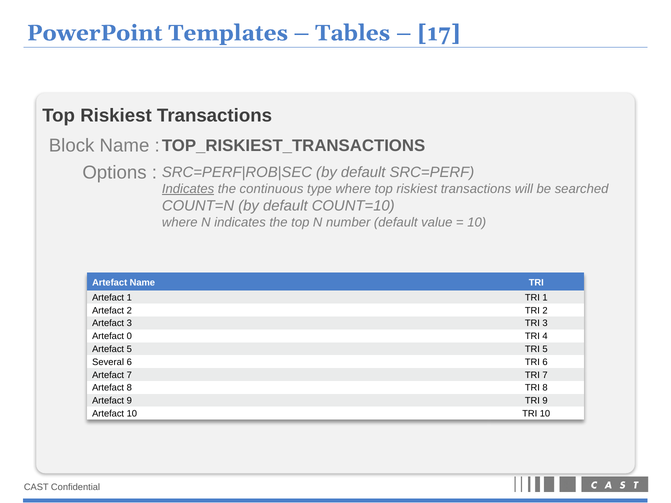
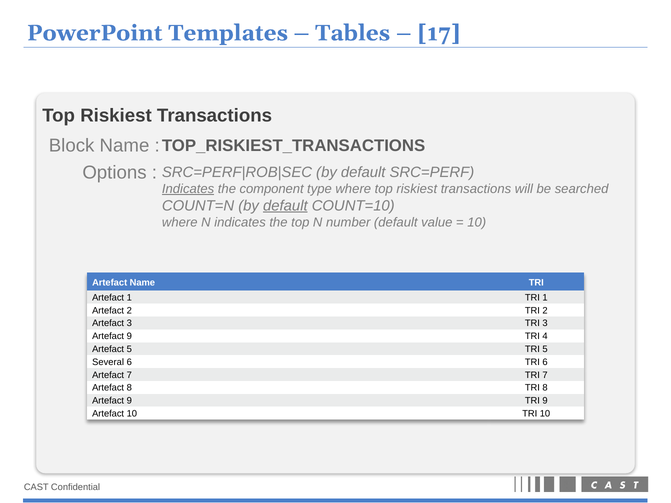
continuous: continuous -> component (272, 189)
default underline: none -> present (285, 206)
0: 0 -> 9 (129, 336)
